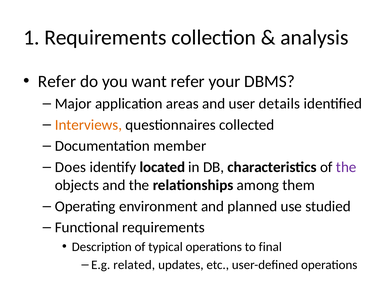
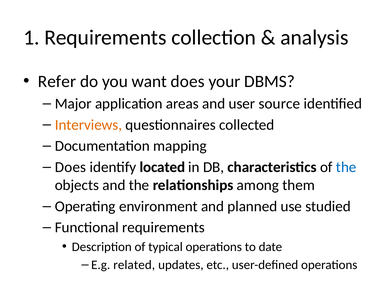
want refer: refer -> does (188, 81)
details: details -> source (279, 104)
member: member -> mapping (180, 146)
the colour: purple -> blue (346, 167)
final: final -> date (270, 247)
